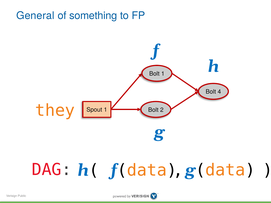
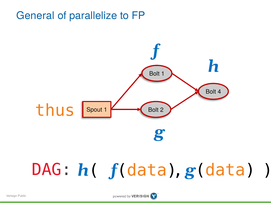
something: something -> parallelize (93, 16)
they: they -> thus (55, 111)
